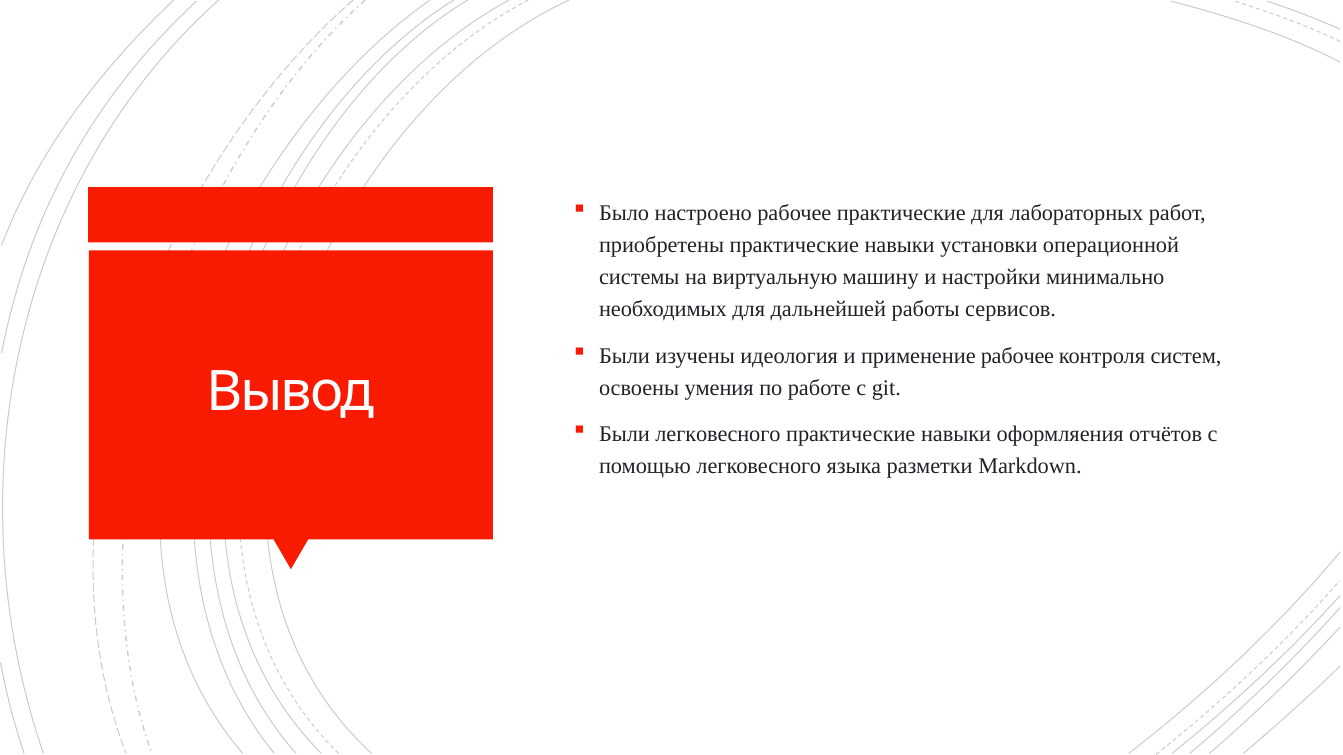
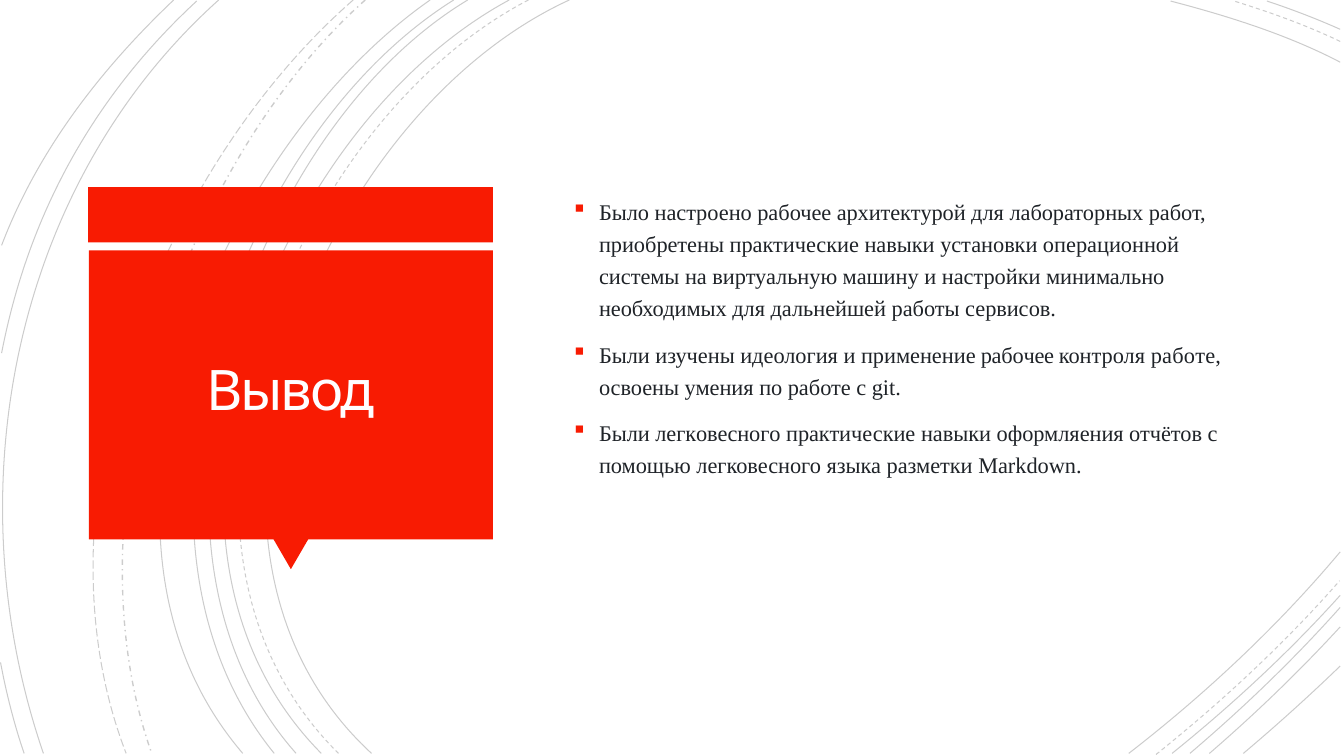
рабочее практические: практические -> архитектурой (901, 213)
контроля систем: систем -> работе (1186, 356)
